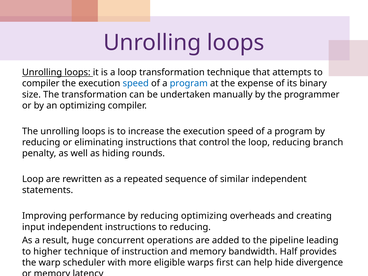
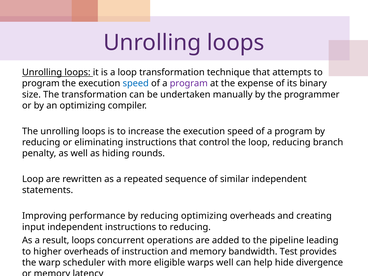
compiler: compiler -> program (41, 83)
program colour: blue -> purple (189, 83)
result huge: huge -> loops (83, 240)
higher technique: technique -> overheads (86, 251)
Half: Half -> Test (289, 251)
warps first: first -> well (225, 263)
